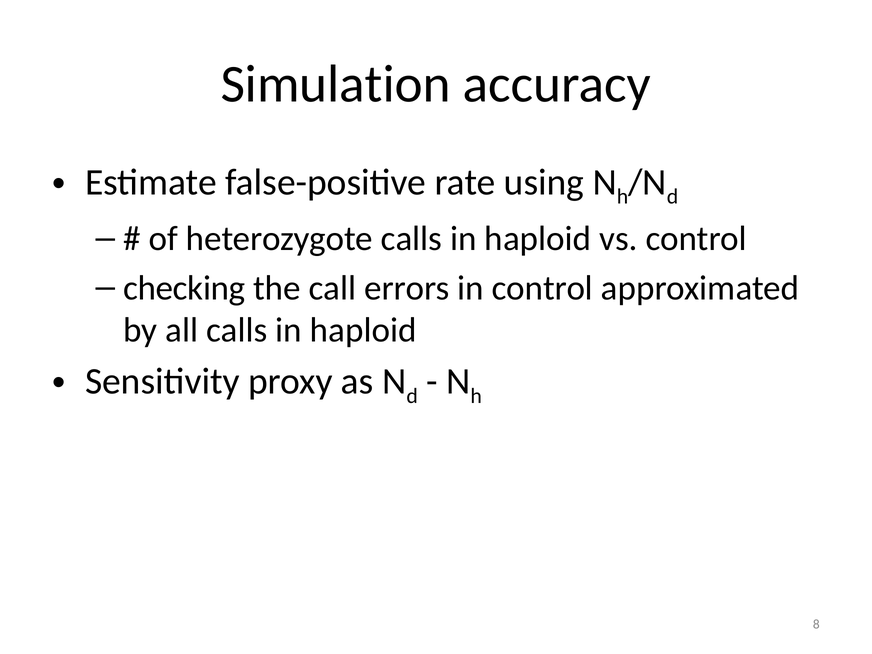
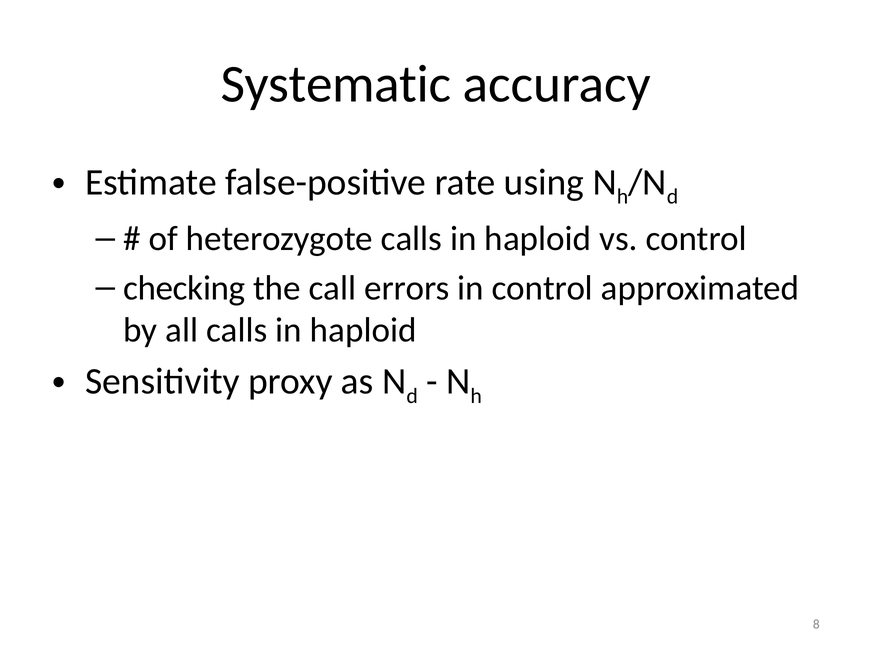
Simulation: Simulation -> Systematic (336, 84)
